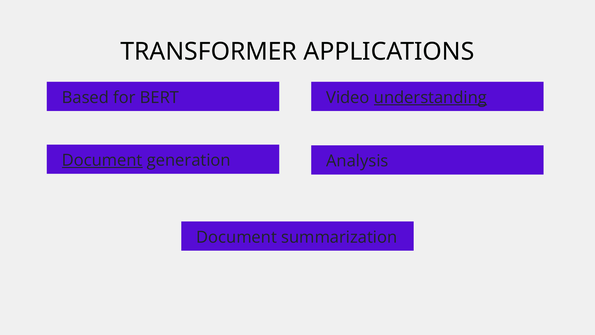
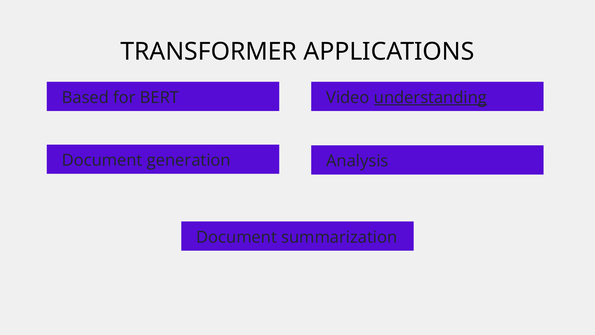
Document underline: present -> none (102, 160)
